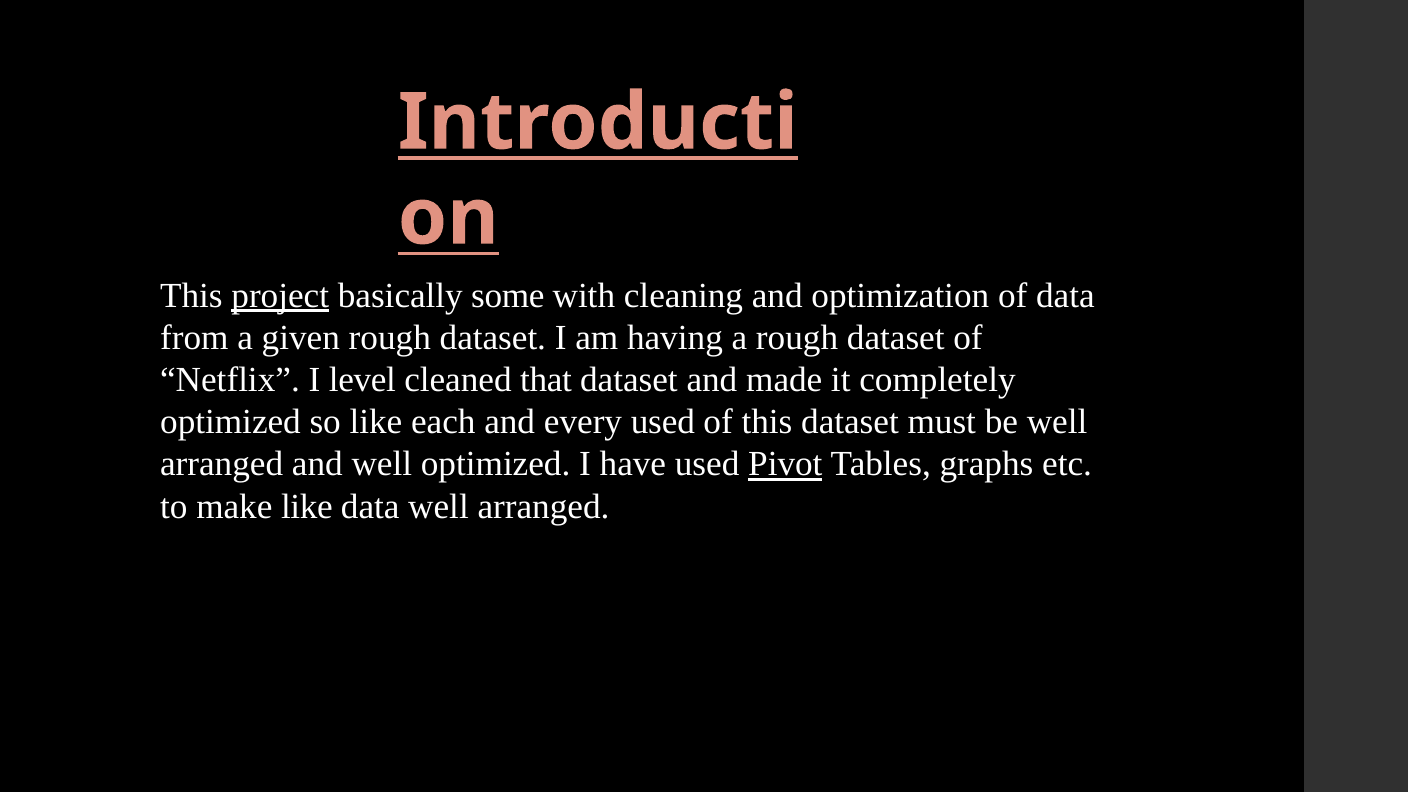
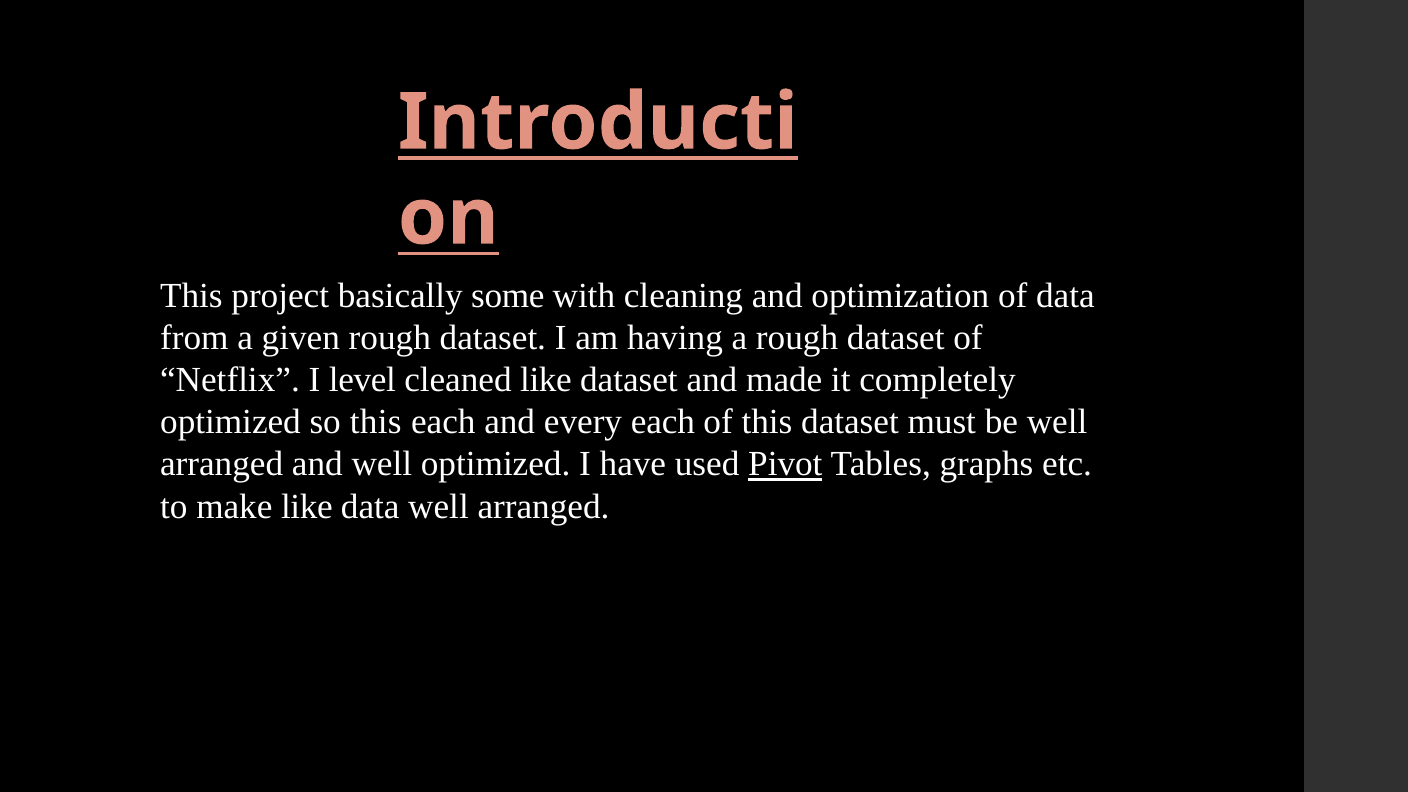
project underline: present -> none (280, 295)
cleaned that: that -> like (546, 380)
so like: like -> this (376, 422)
every used: used -> each (663, 422)
